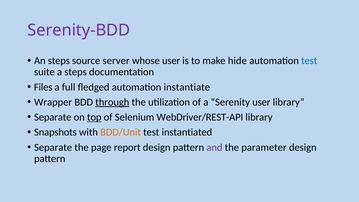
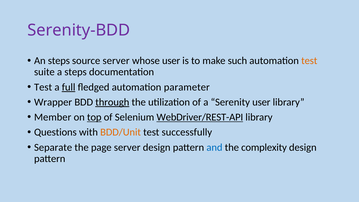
hide: hide -> such (237, 61)
test colour: blue -> orange (309, 61)
Files: Files -> Test (43, 87)
full underline: none -> present (69, 87)
instantiate: instantiate -> parameter (187, 87)
Separate: Separate -> Member (53, 117)
WebDriver/REST-API underline: none -> present (200, 117)
Snapshots: Snapshots -> Questions (55, 132)
instantiated: instantiated -> successfully (187, 132)
page report: report -> server (127, 147)
and colour: purple -> blue (214, 147)
parameter: parameter -> complexity (264, 147)
